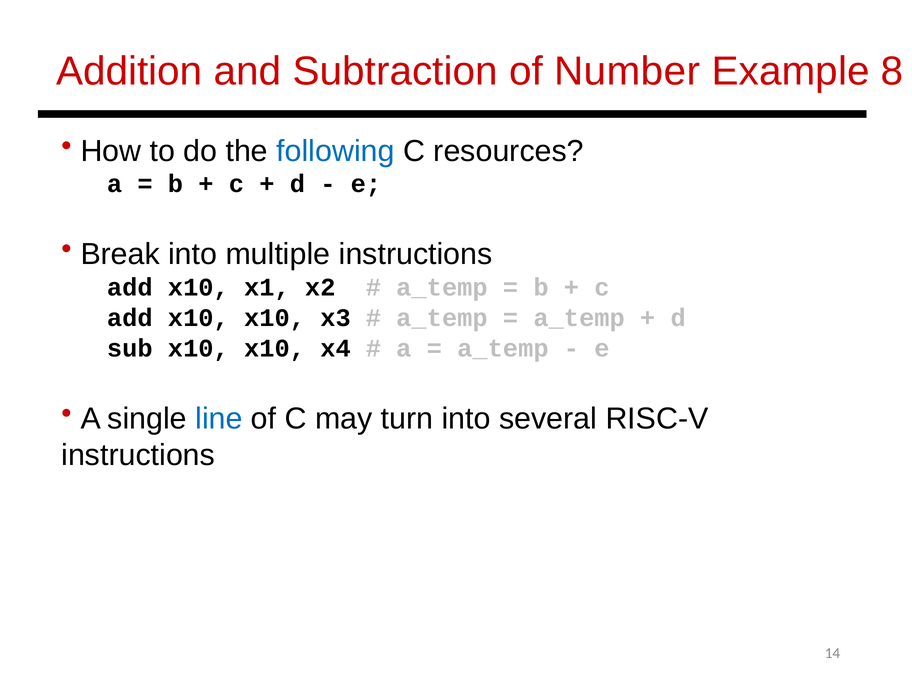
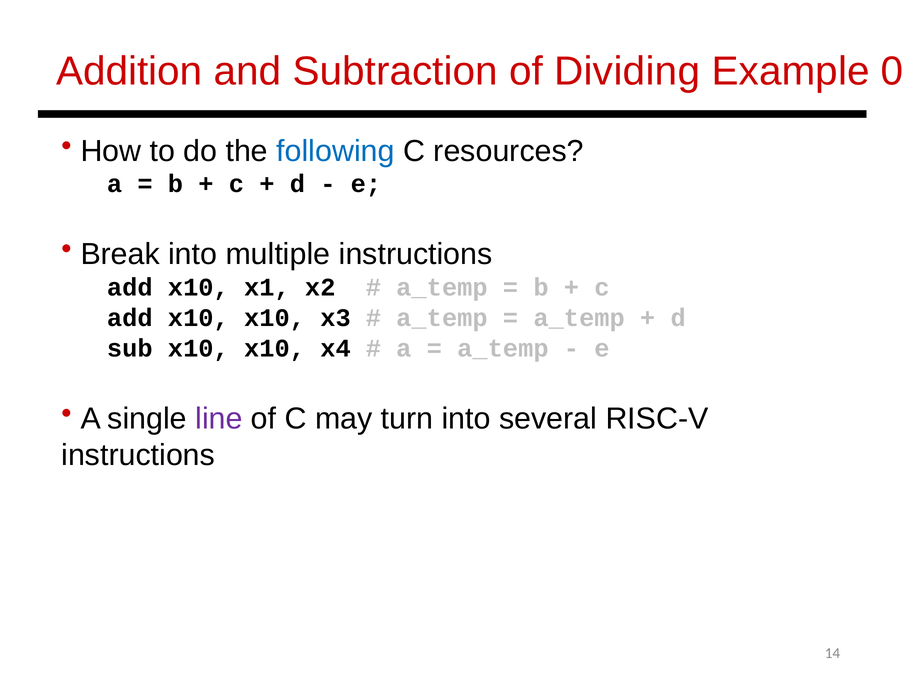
Number: Number -> Dividing (627, 71)
8: 8 -> 0 (892, 71)
line colour: blue -> purple (219, 419)
